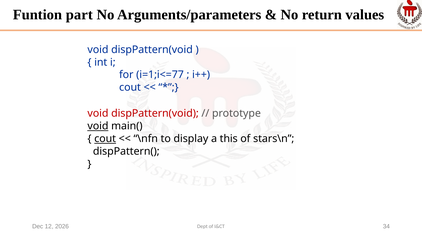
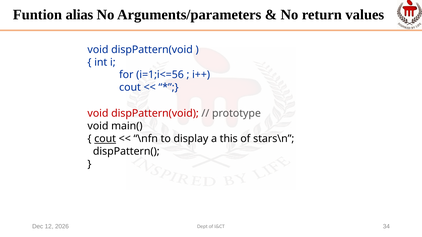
part: part -> alias (79, 15)
i=1;i<=77: i=1;i<=77 -> i=1;i<=56 (160, 75)
void underline: present -> none (98, 126)
